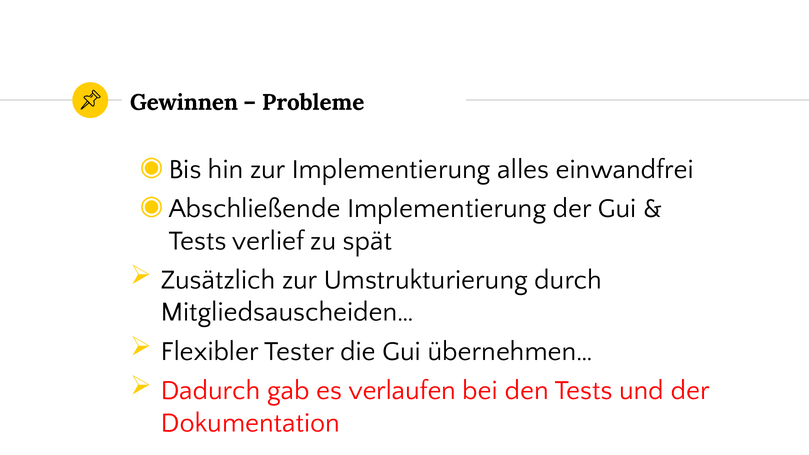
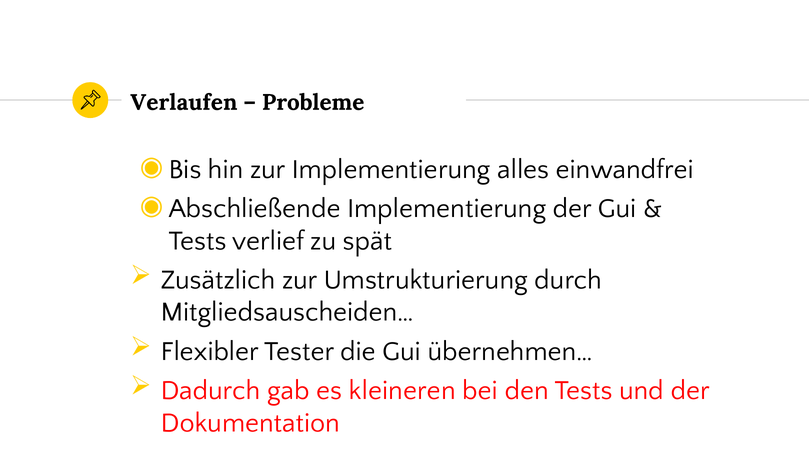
Gewinnen: Gewinnen -> Verlaufen (184, 102)
verlaufen: verlaufen -> kleineren (402, 390)
